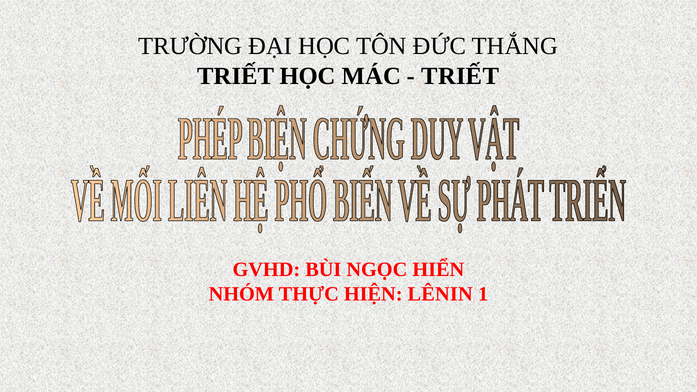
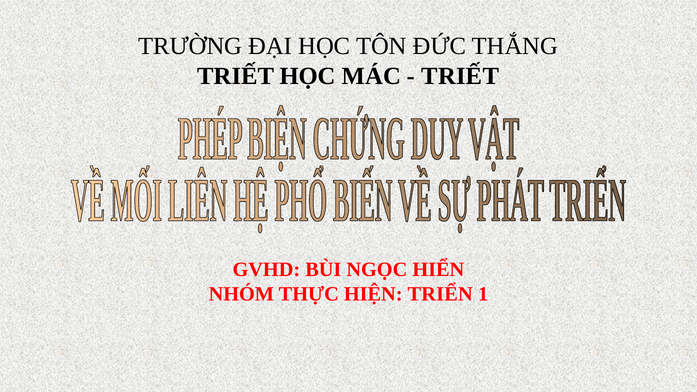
LÊNIN: LÊNIN -> TRIỂN (440, 294)
